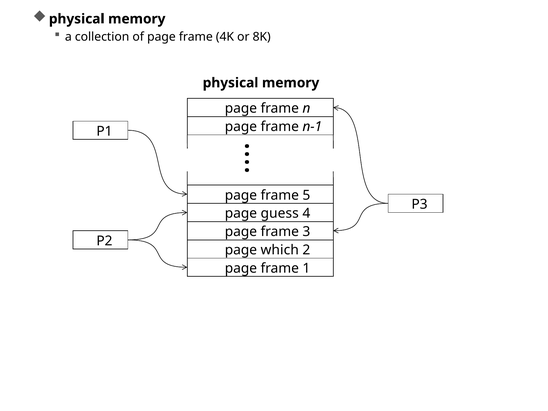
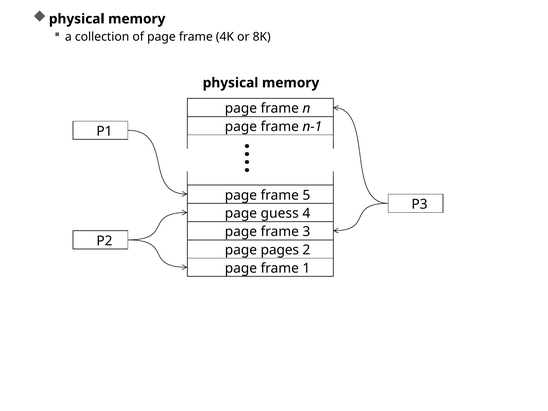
which: which -> pages (280, 250)
